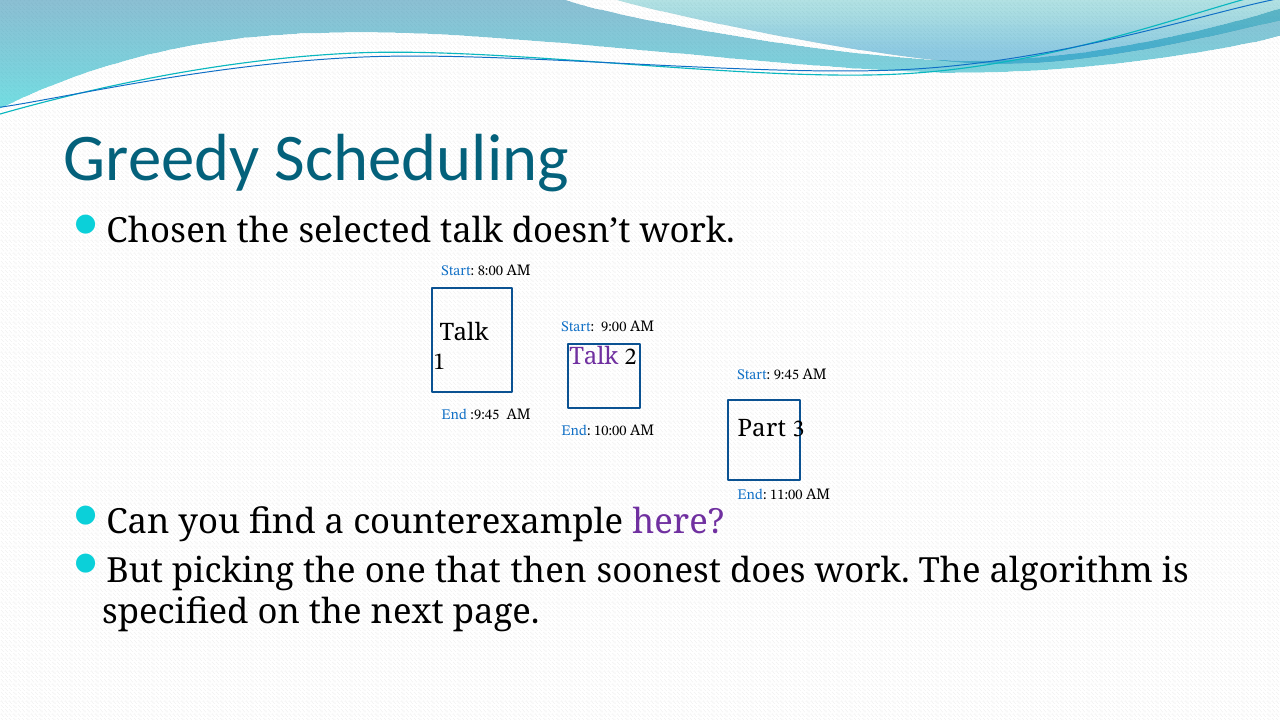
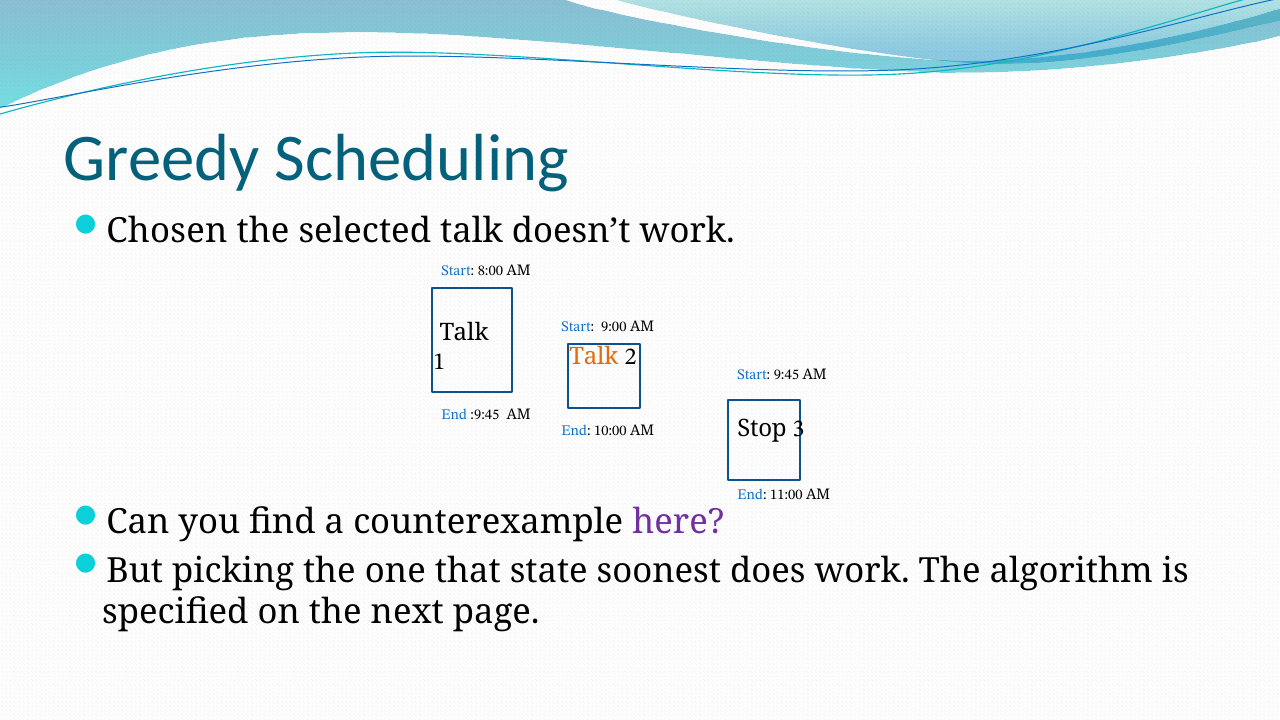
Talk colour: purple -> orange (594, 357)
Part: Part -> Stop (762, 429)
then: then -> state (549, 571)
